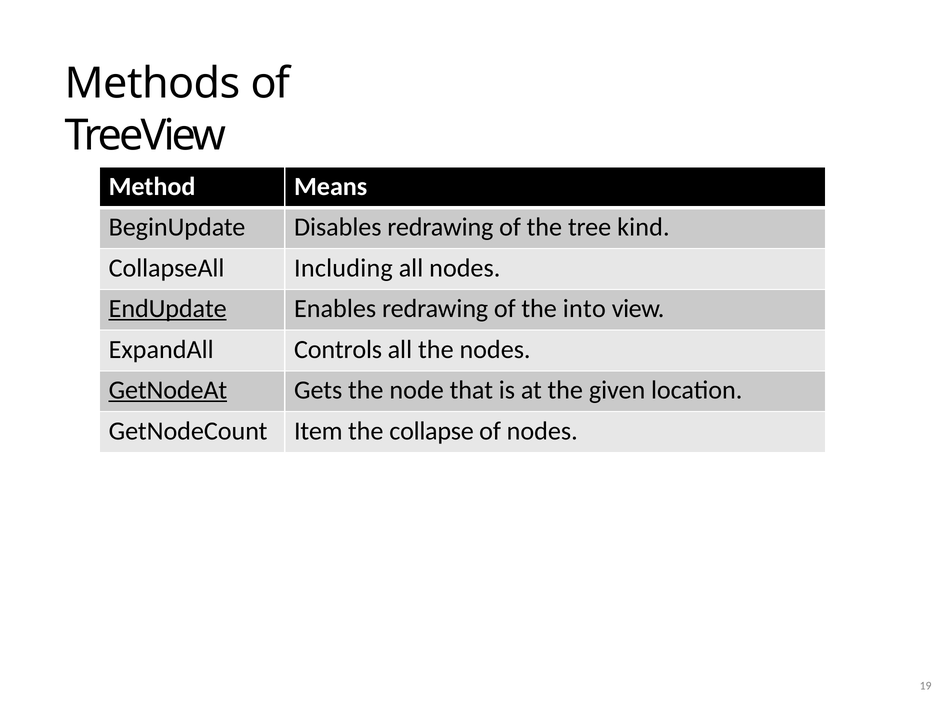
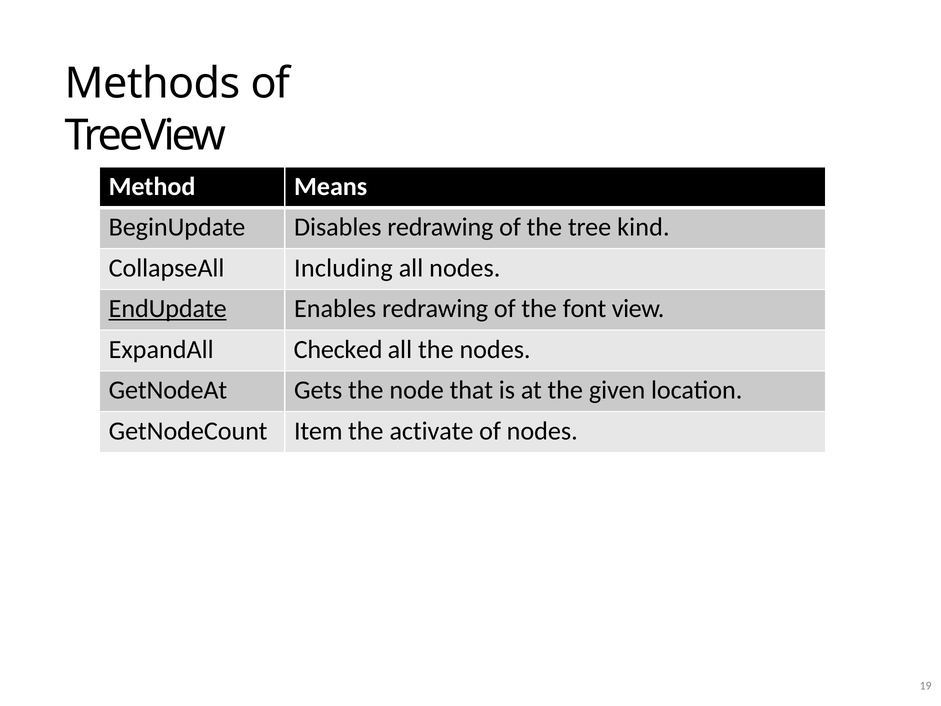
into: into -> font (585, 309)
Controls: Controls -> Checked (338, 349)
GetNodeAt underline: present -> none (168, 390)
collapse: collapse -> activate (431, 431)
